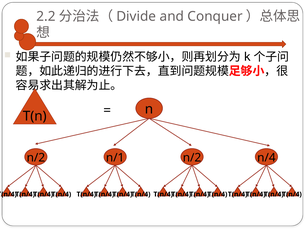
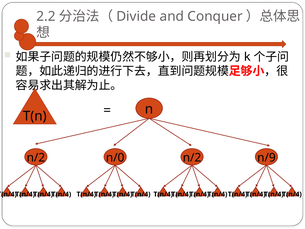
n/1: n/1 -> n/0 (115, 157)
n/4: n/4 -> n/9 (266, 157)
